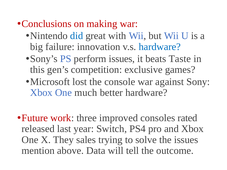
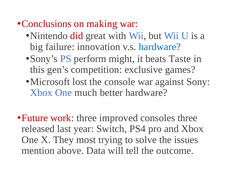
did colour: blue -> red (77, 36)
perform issues: issues -> might (122, 59)
consoles rated: rated -> three (188, 118)
sales: sales -> most (86, 140)
